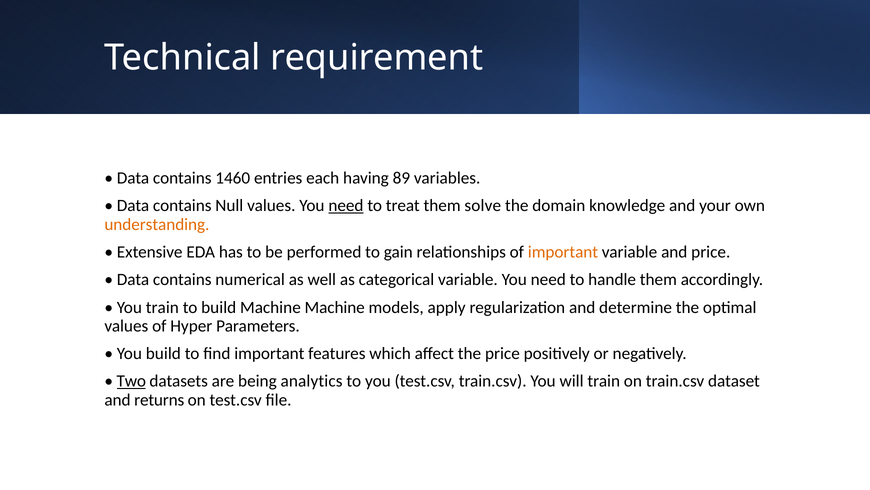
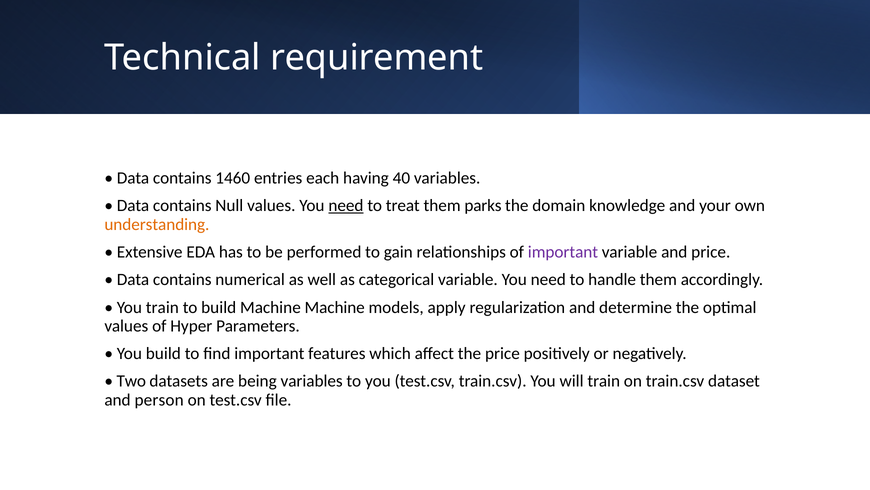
89: 89 -> 40 (401, 178)
solve: solve -> parks (483, 205)
important colour: orange -> purple (563, 252)
Two underline: present -> none (131, 381)
being analytics: analytics -> variables (312, 381)
returns: returns -> person (159, 399)
